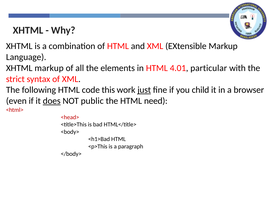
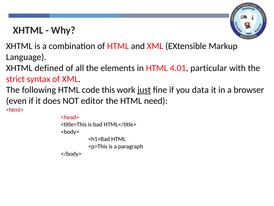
XHTML markup: markup -> defined (49, 68)
child: child -> data (200, 90)
does underline: present -> none (52, 101)
public: public -> editor (92, 101)
